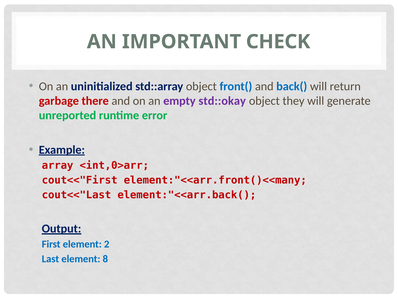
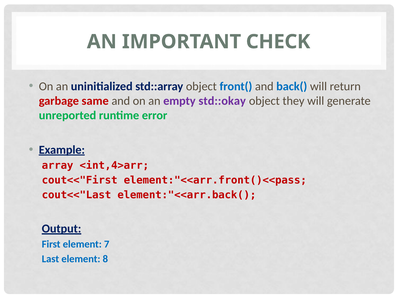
there: there -> same (95, 101)
<int,0>arr: <int,0>arr -> <int,4>arr (114, 166)
element:"<<arr.front()<<many: element:"<<arr.front()<<many -> element:"<<arr.front()<<pass (215, 181)
2: 2 -> 7 (107, 245)
